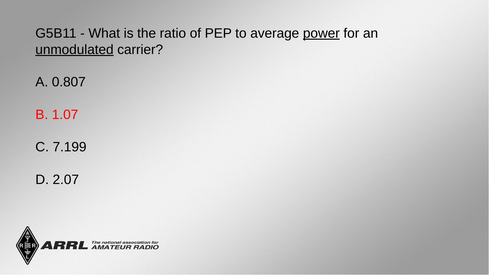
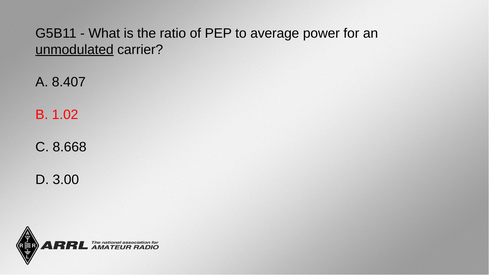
power underline: present -> none (321, 33)
0.807: 0.807 -> 8.407 (69, 82)
1.07: 1.07 -> 1.02 (65, 115)
7.199: 7.199 -> 8.668 (70, 147)
2.07: 2.07 -> 3.00 (66, 180)
